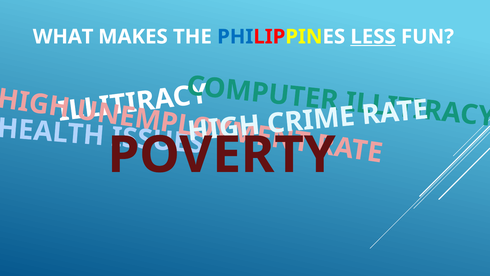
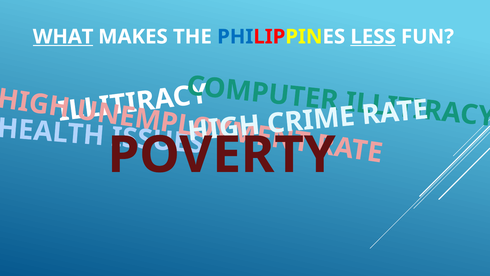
WHAT underline: none -> present (63, 37)
